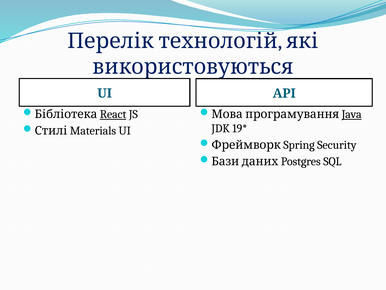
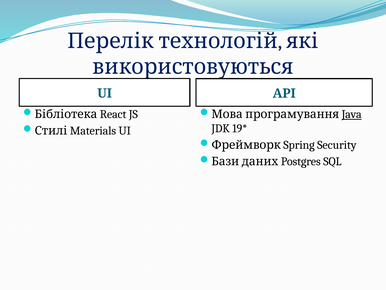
React underline: present -> none (113, 114)
